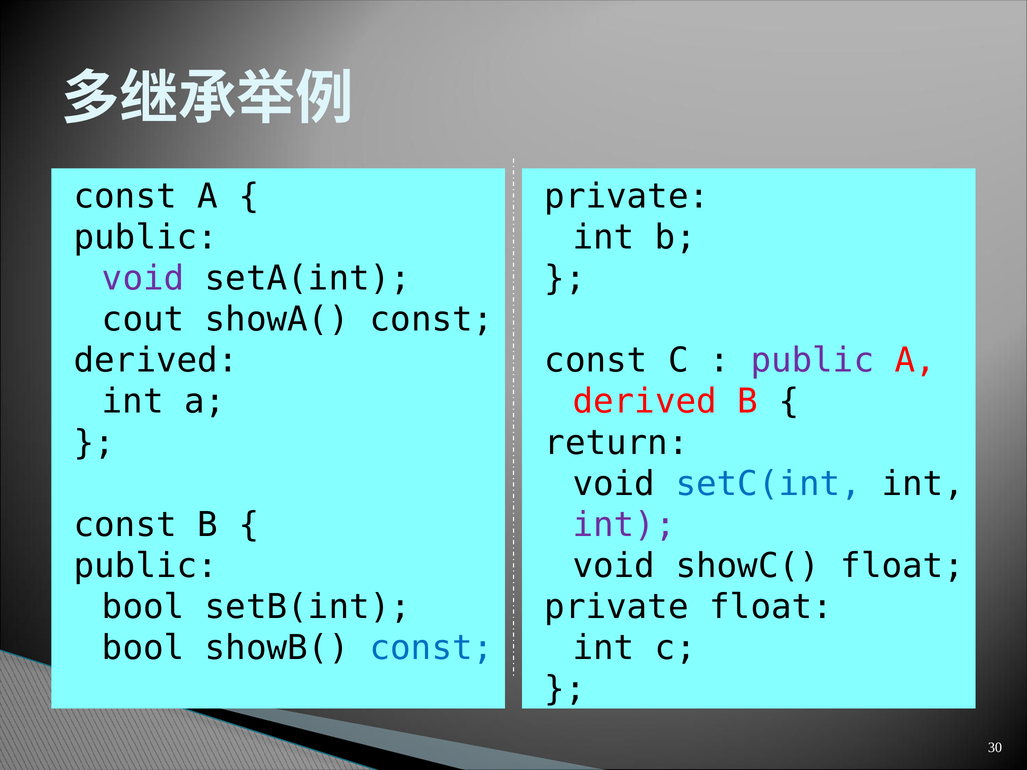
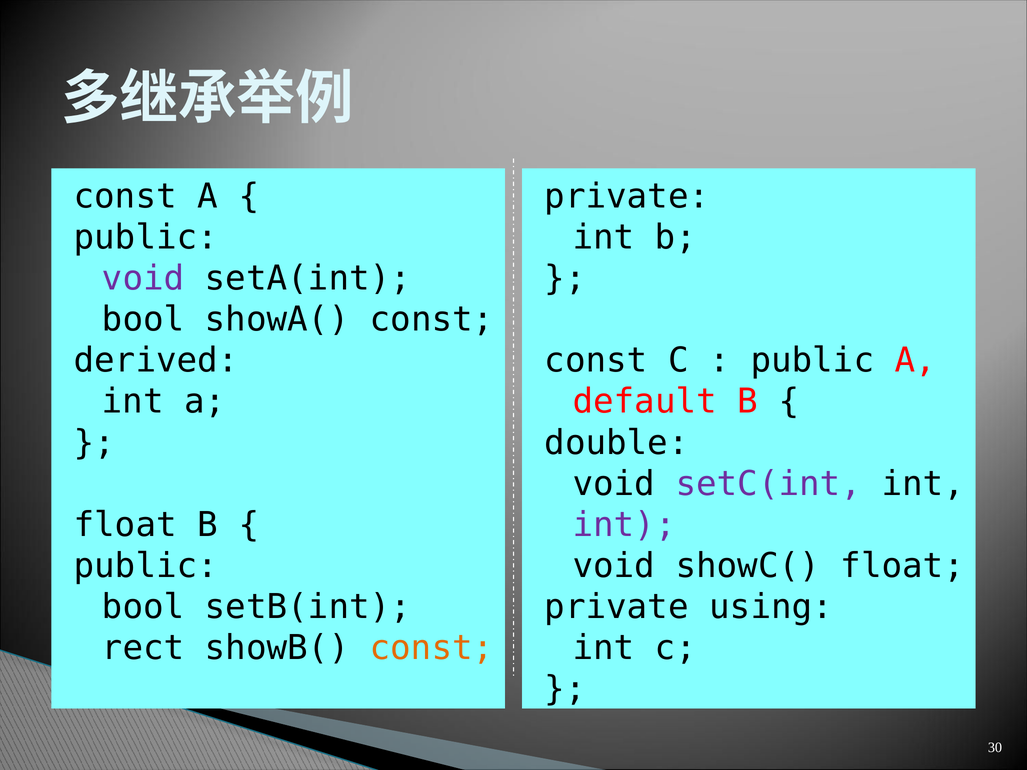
cout: cout -> bool (143, 320)
public colour: purple -> black (812, 361)
derived: derived -> default (645, 402)
return: return -> double (617, 443)
setC(int colour: blue -> purple (768, 484)
const: const -> float (125, 525)
private float: float -> using (771, 607)
bool: bool -> rect (143, 648)
const colour: blue -> orange (432, 648)
